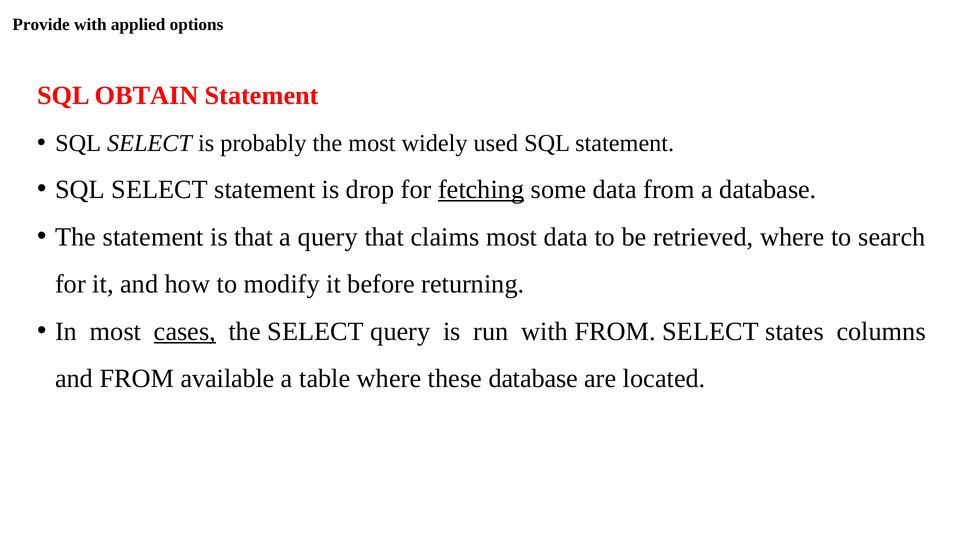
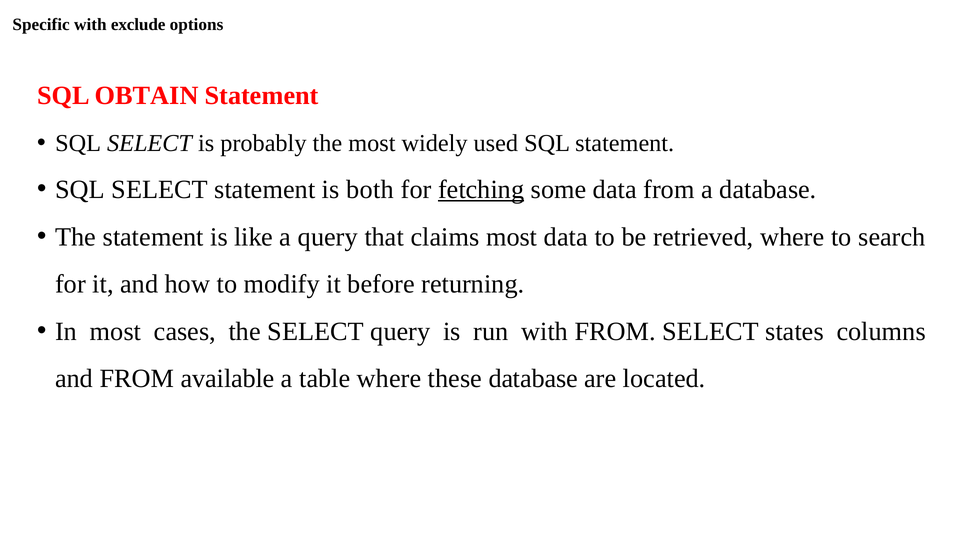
Provide: Provide -> Specific (41, 25)
applied: applied -> exclude (138, 25)
drop: drop -> both (370, 190)
is that: that -> like (254, 237)
cases underline: present -> none (185, 332)
